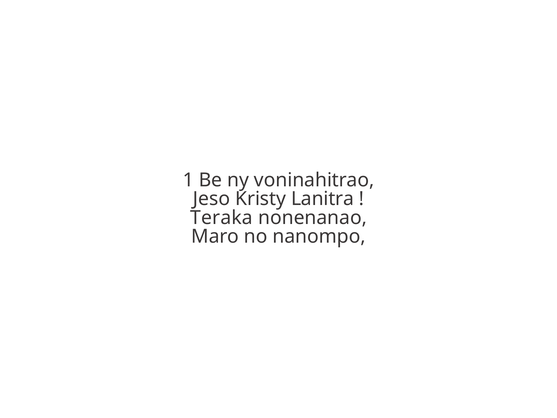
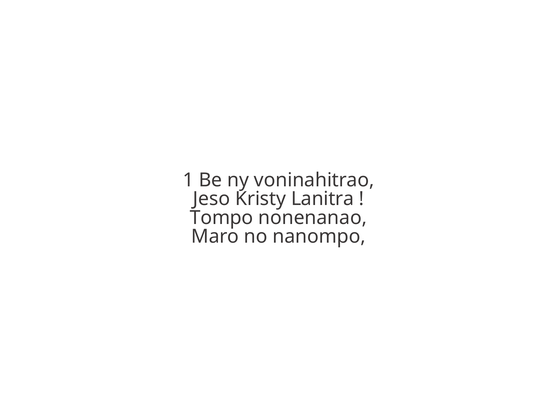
Teraka: Teraka -> Tompo (222, 218)
